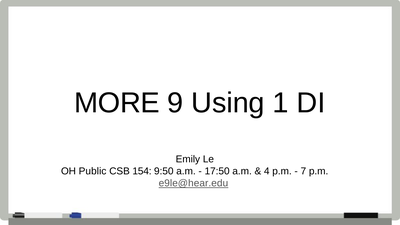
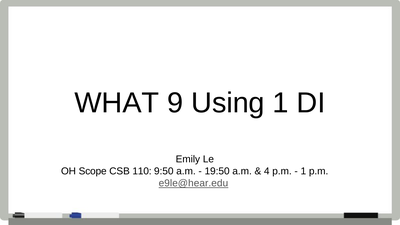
MORE: MORE -> WHAT (117, 103)
Public: Public -> Scope (93, 171)
154: 154 -> 110 (142, 171)
17:50: 17:50 -> 19:50 (217, 171)
7: 7 -> 1 (303, 171)
